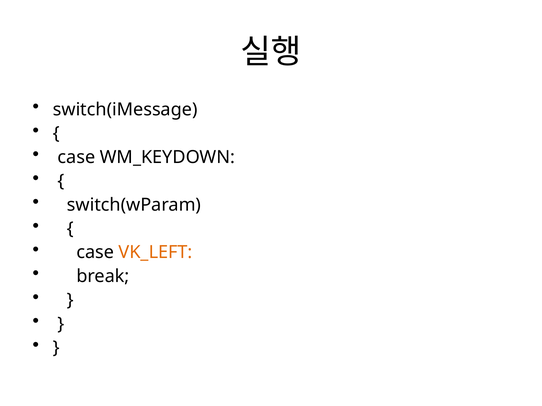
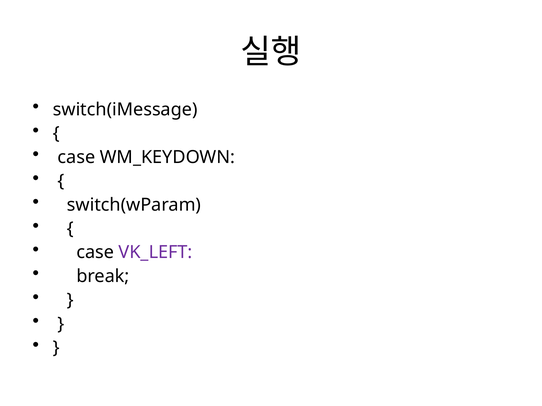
VK_LEFT colour: orange -> purple (156, 253)
